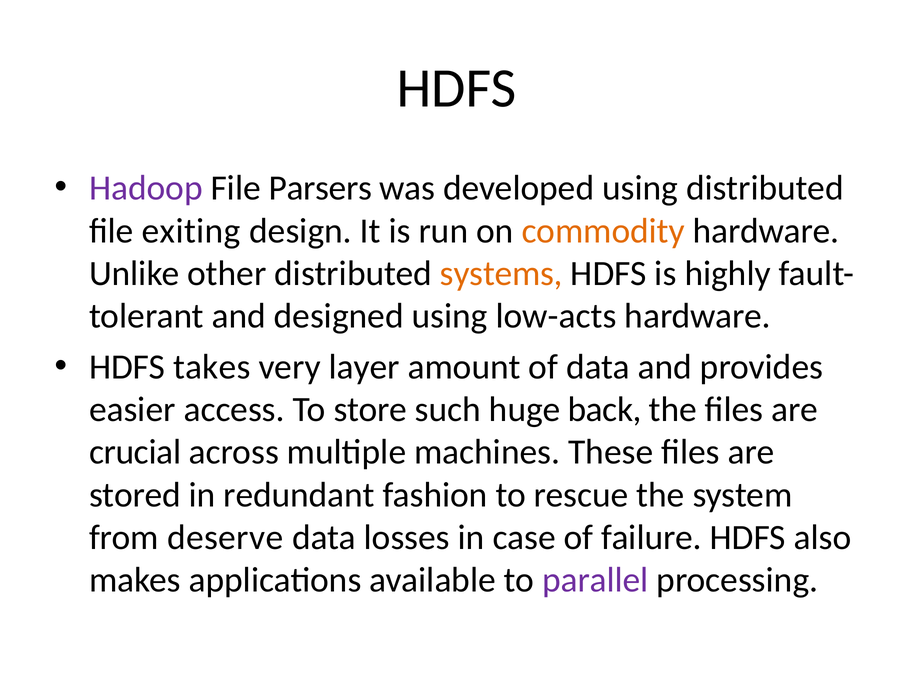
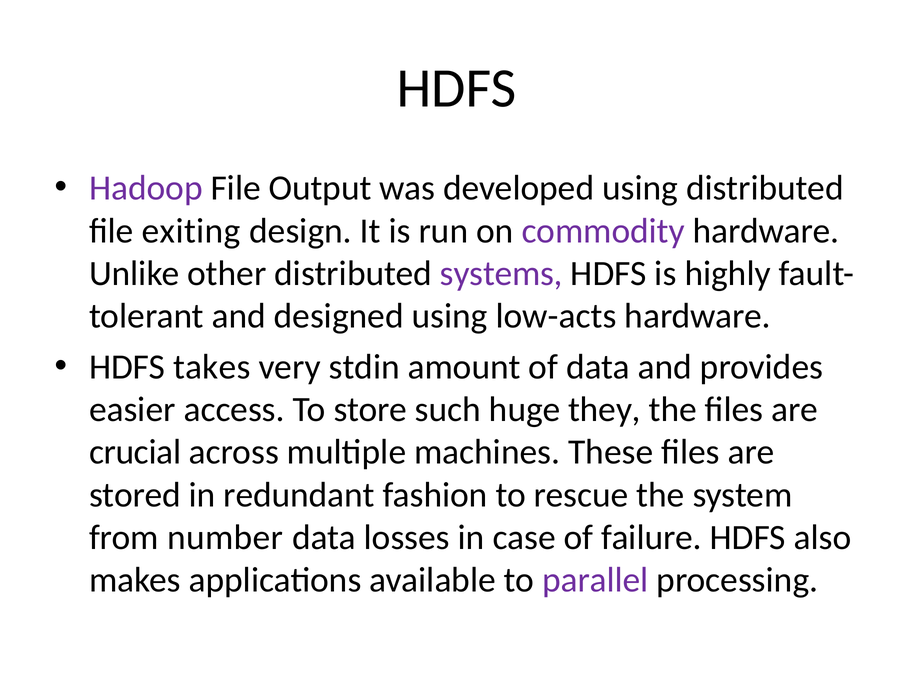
Parsers: Parsers -> Output (320, 188)
commodity colour: orange -> purple (603, 231)
systems colour: orange -> purple (501, 273)
layer: layer -> stdin (364, 367)
back: back -> they (604, 409)
deserve: deserve -> number (225, 537)
